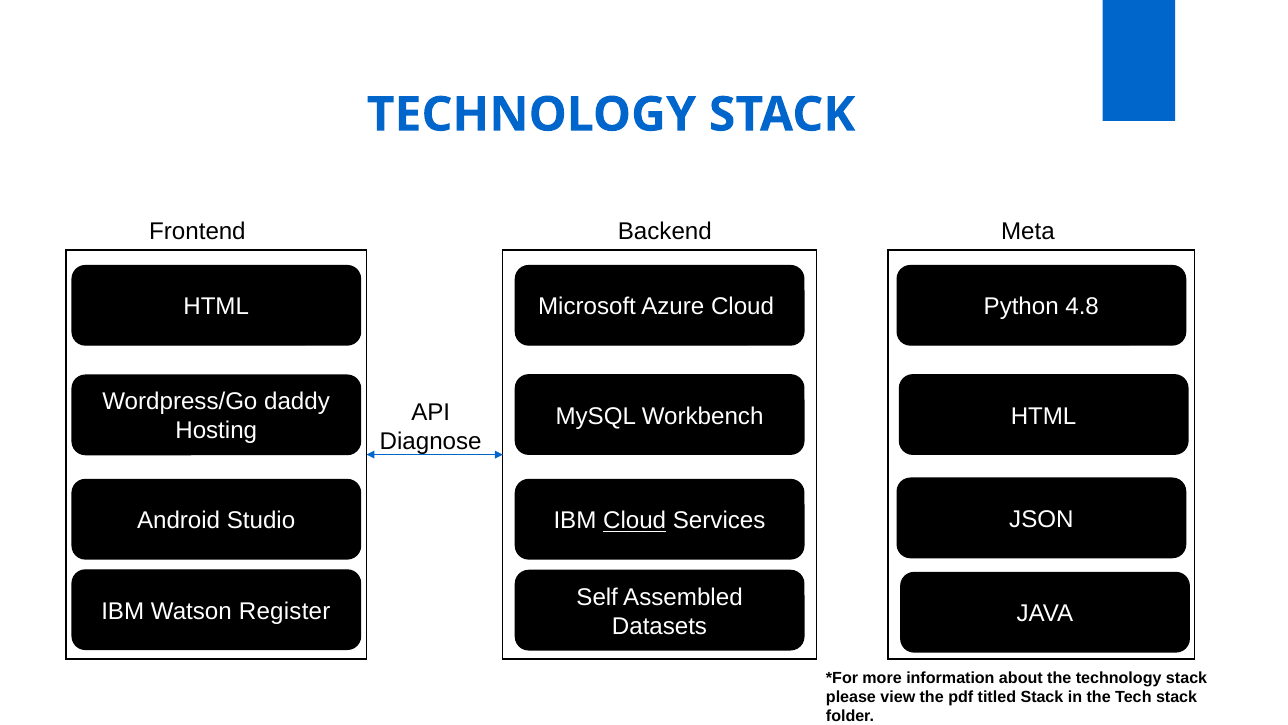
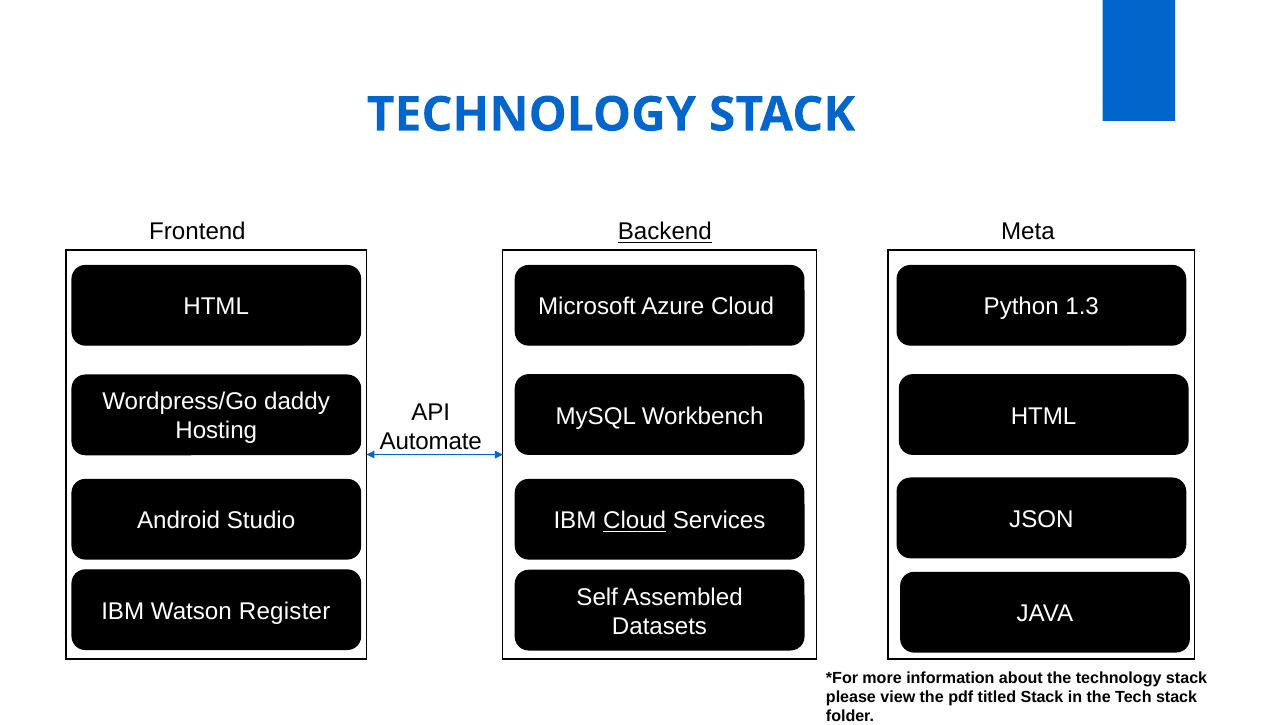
Backend underline: none -> present (665, 232)
4.8: 4.8 -> 1.3 (1082, 307)
Diagnose: Diagnose -> Automate (431, 441)
